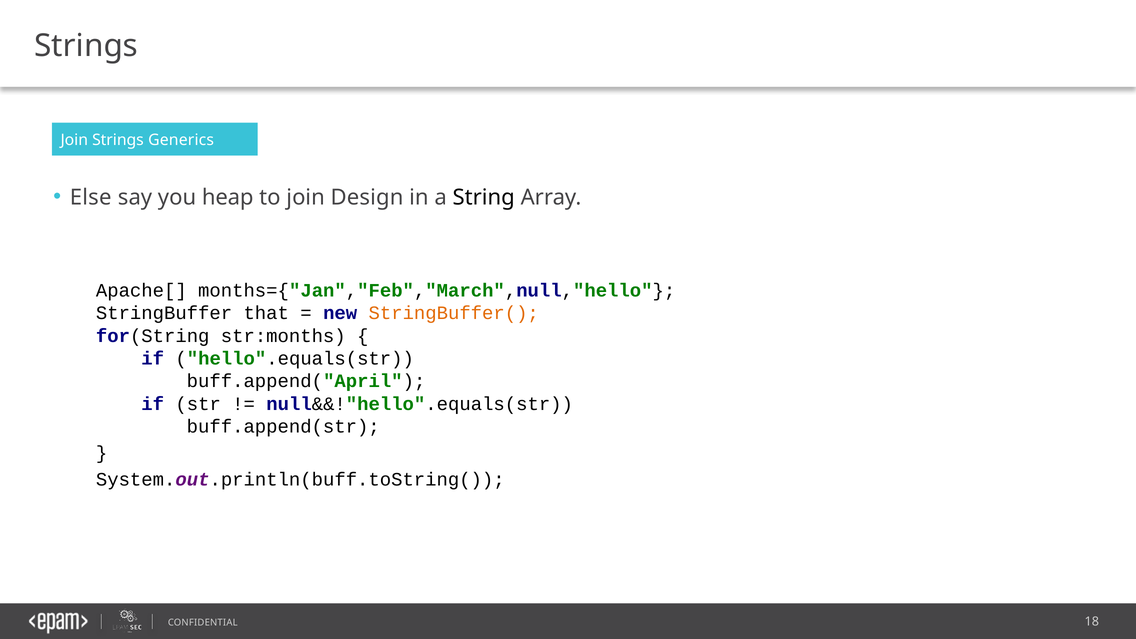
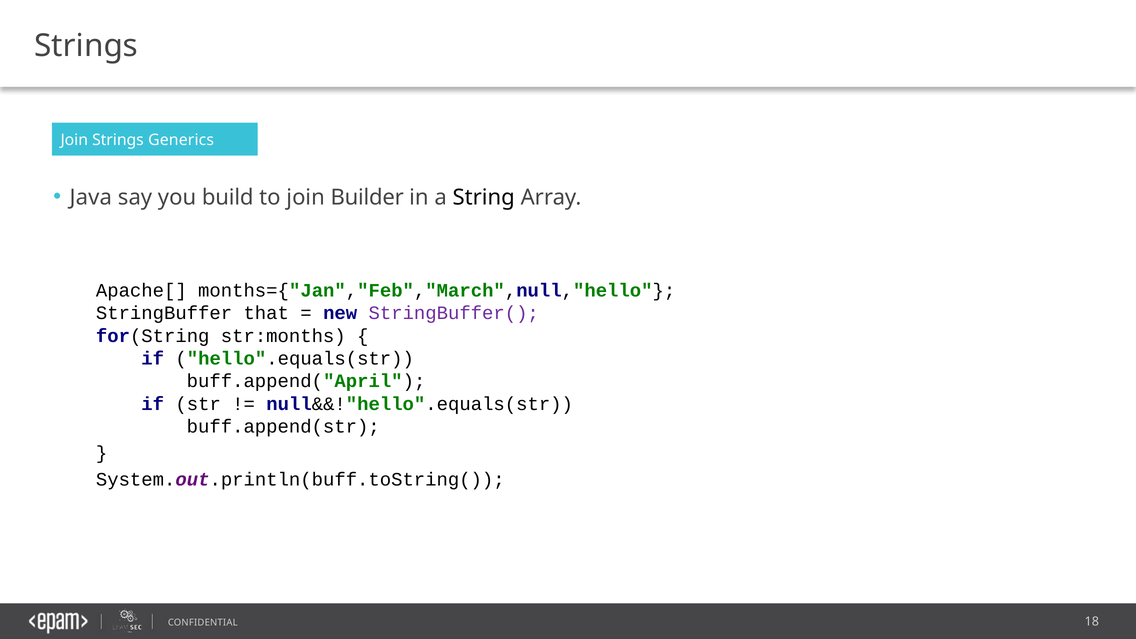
Else: Else -> Java (91, 197)
heap: heap -> build (228, 197)
Design: Design -> Builder (367, 197)
StringBuffer( colour: orange -> purple (454, 313)
